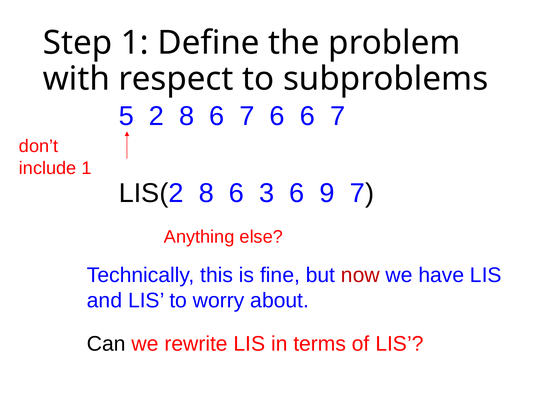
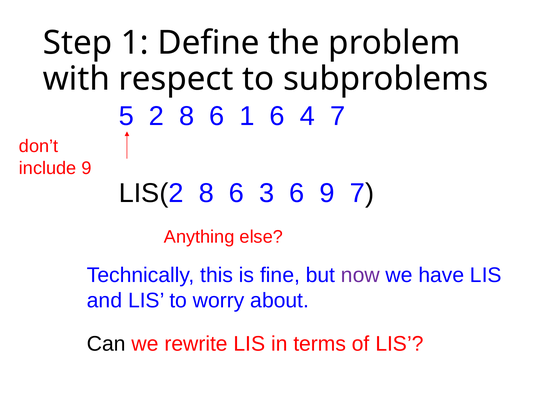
8 6 7: 7 -> 1 (247, 116)
6 6: 6 -> 4 (307, 116)
include 1: 1 -> 9 (86, 168)
now colour: red -> purple (360, 275)
